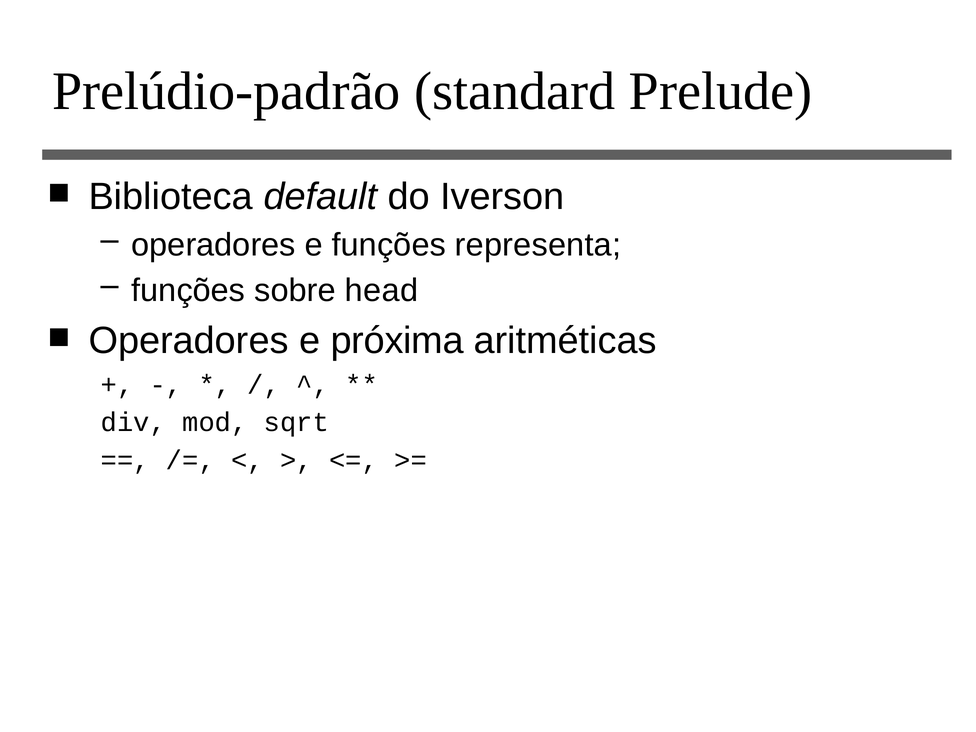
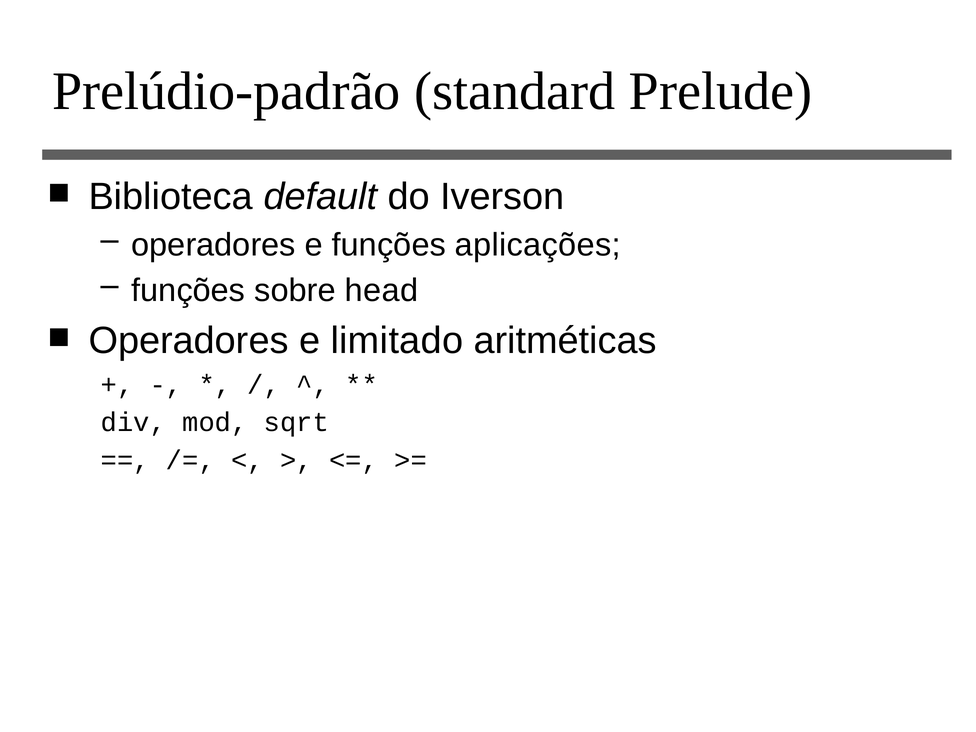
representa: representa -> aplicações (538, 245)
próxima: próxima -> limitado (397, 341)
